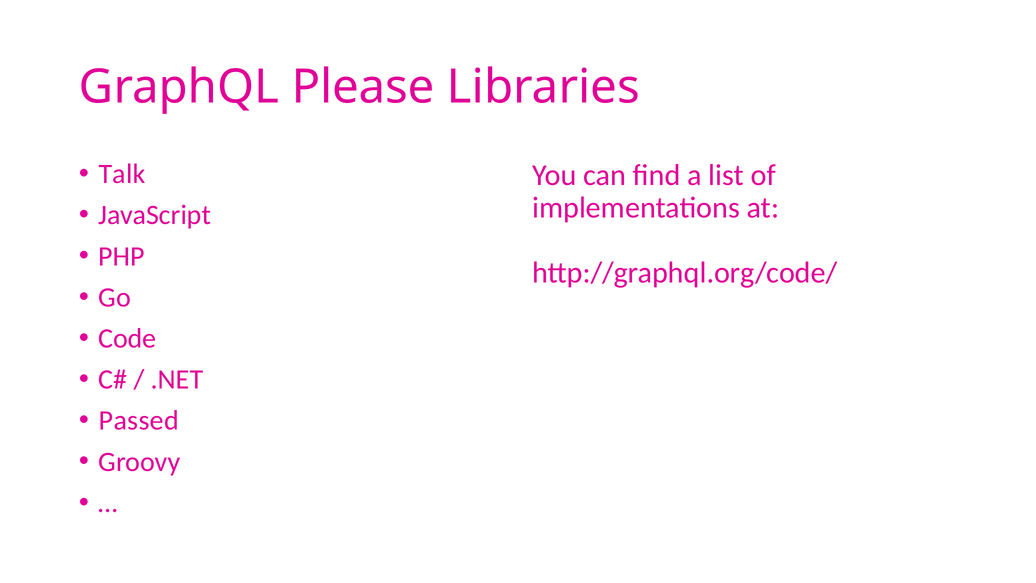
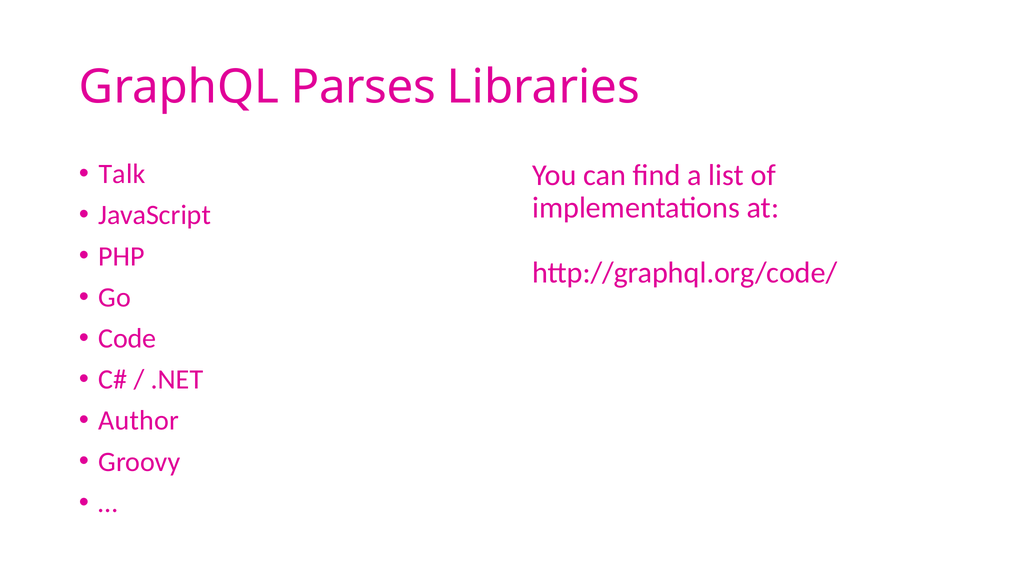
Please: Please -> Parses (363, 87)
Passed: Passed -> Author (139, 420)
